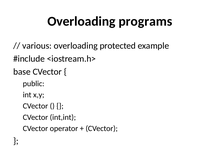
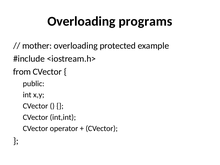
various: various -> mother (37, 46)
base: base -> from (22, 72)
